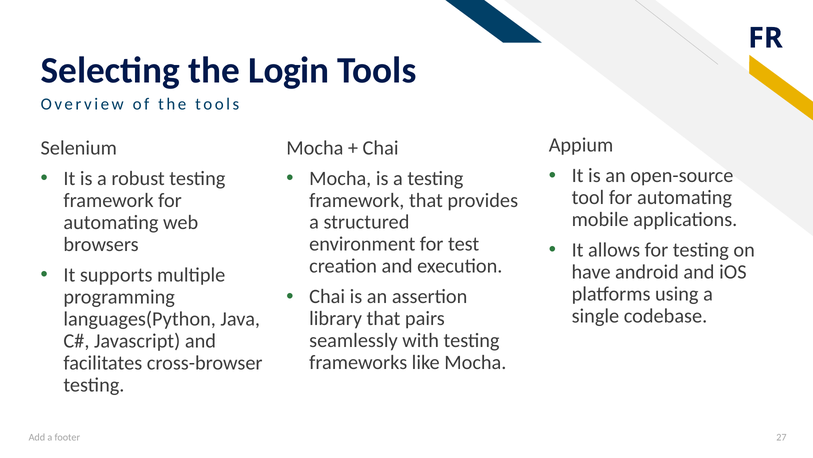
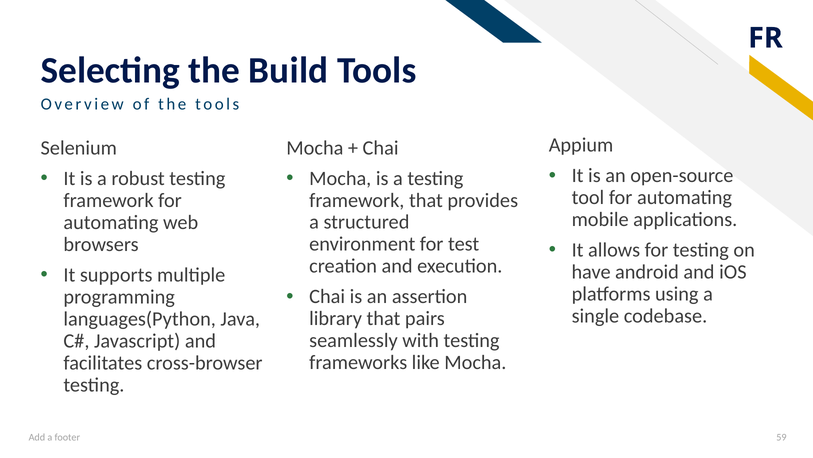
Login: Login -> Build (288, 70)
27: 27 -> 59 (781, 437)
